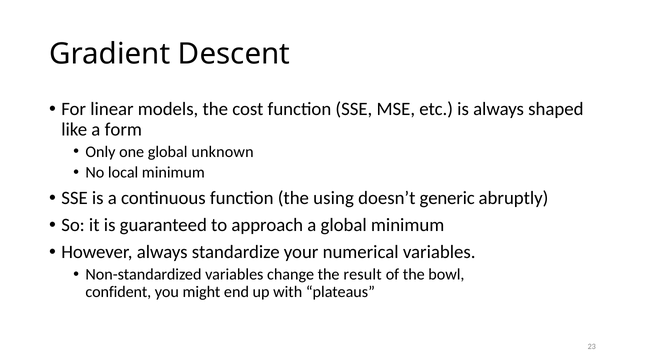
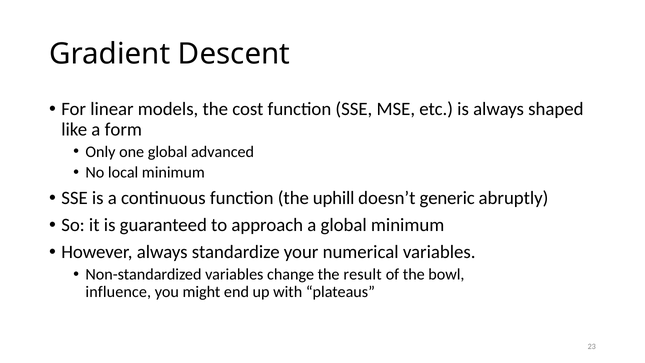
unknown: unknown -> advanced (223, 152)
using: using -> uphill (334, 198)
confident: confident -> influence (118, 292)
